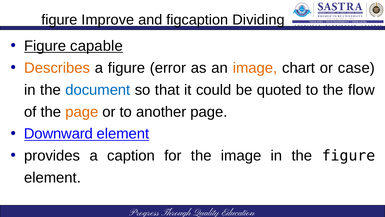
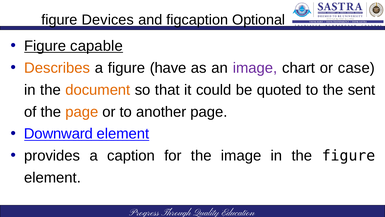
Improve: Improve -> Devices (108, 20)
Dividing: Dividing -> Optional (259, 20)
error: error -> have (168, 68)
image colour: orange -> purple (255, 68)
document colour: blue -> orange (98, 90)
flow: flow -> sent (362, 90)
